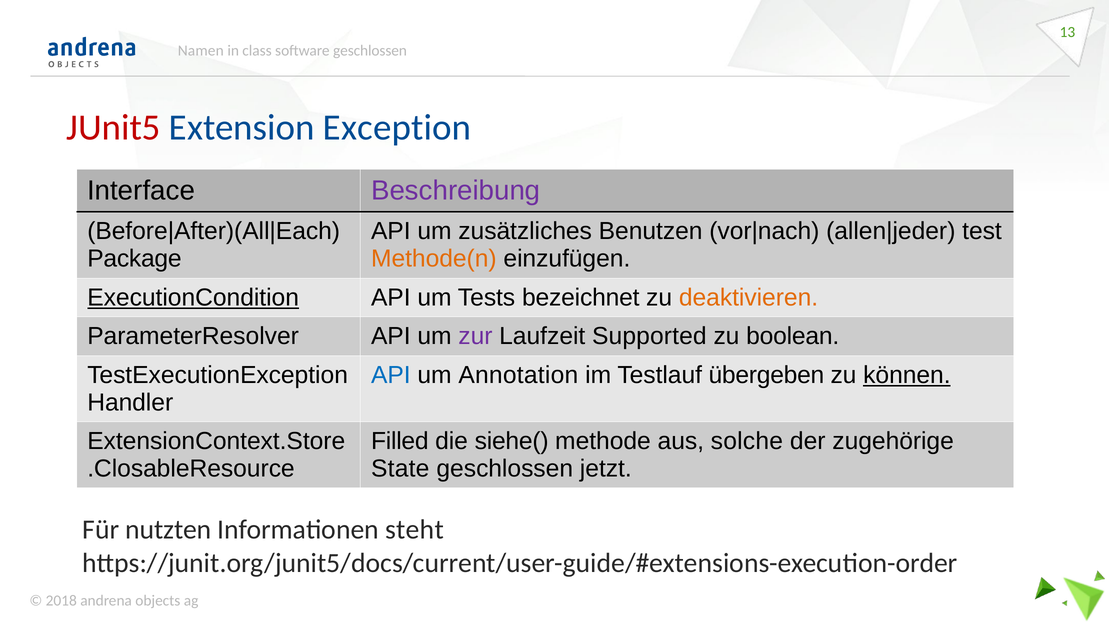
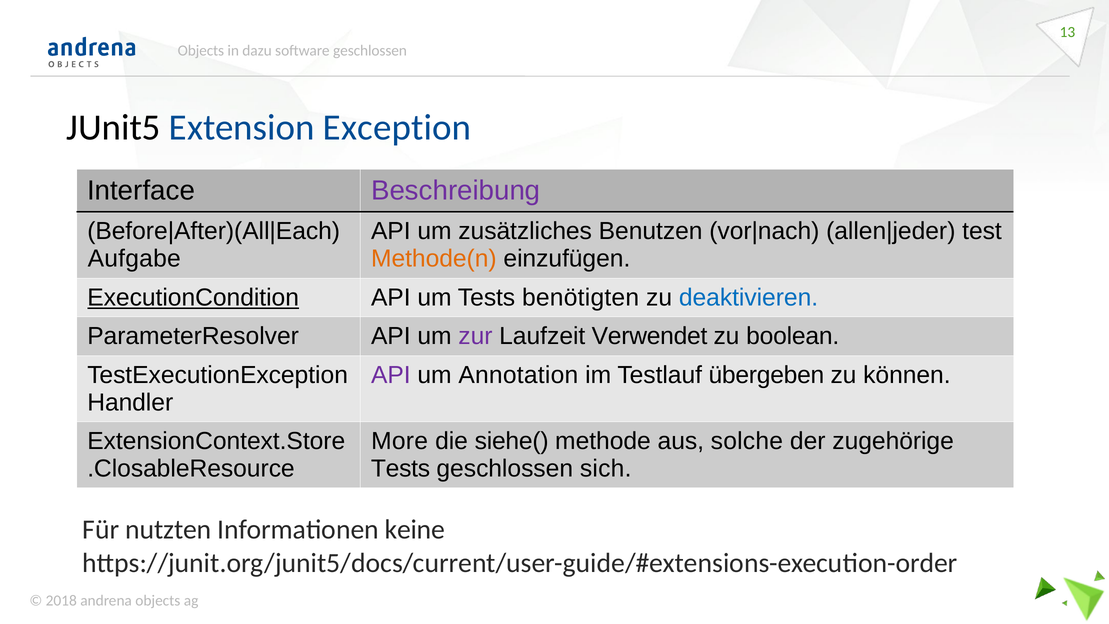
Namen: Namen -> Objects (201, 51)
class: class -> dazu (257, 51)
JUnit5 colour: red -> black (114, 128)
Package: Package -> Aufgabe (134, 259)
bezeichnet: bezeichnet -> benötigten (581, 297)
deaktivieren colour: orange -> blue (748, 297)
Supported: Supported -> Verwendet (650, 336)
API colour: blue -> purple (391, 375)
können underline: present -> none (907, 375)
Filled: Filled -> More (400, 441)
State: State -> Tests (400, 468)
jetzt: jetzt -> sich (606, 468)
steht: steht -> keine (415, 530)
